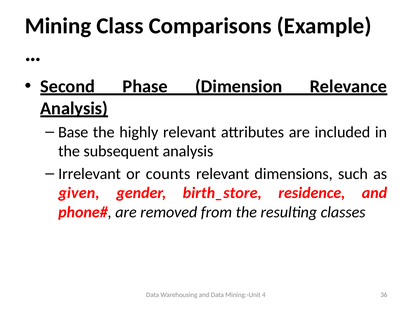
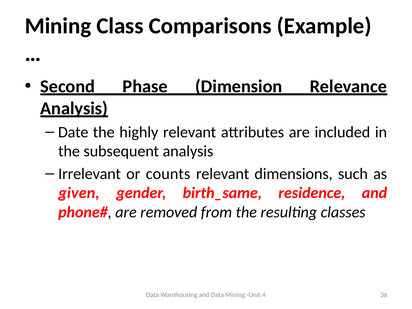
Base: Base -> Date (73, 132)
birth_store: birth_store -> birth_same (222, 193)
